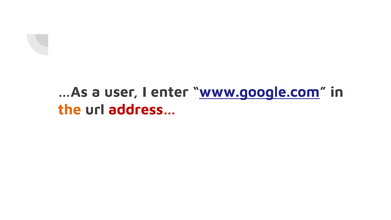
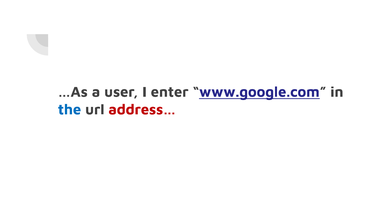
the colour: orange -> blue (70, 109)
